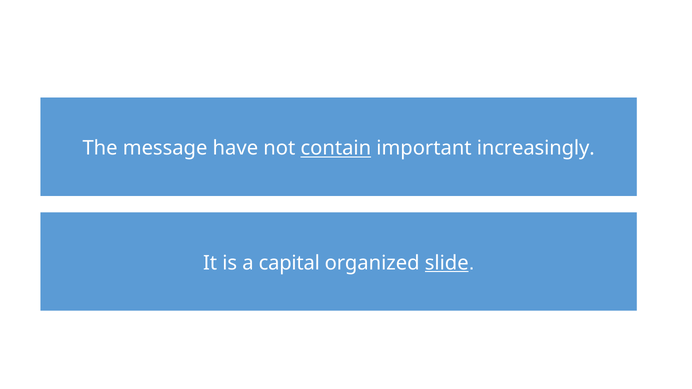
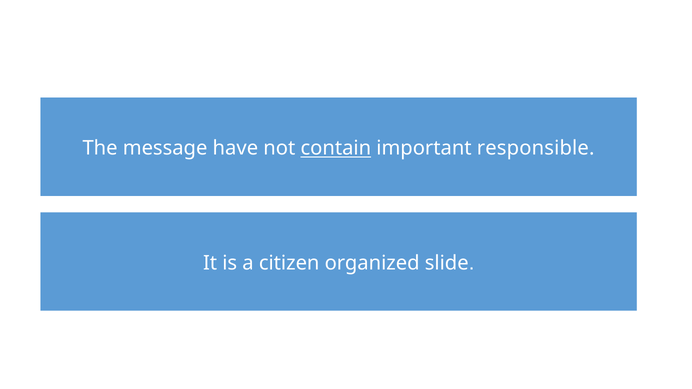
increasingly: increasingly -> responsible (536, 148)
capital: capital -> citizen (289, 263)
slide underline: present -> none (447, 263)
